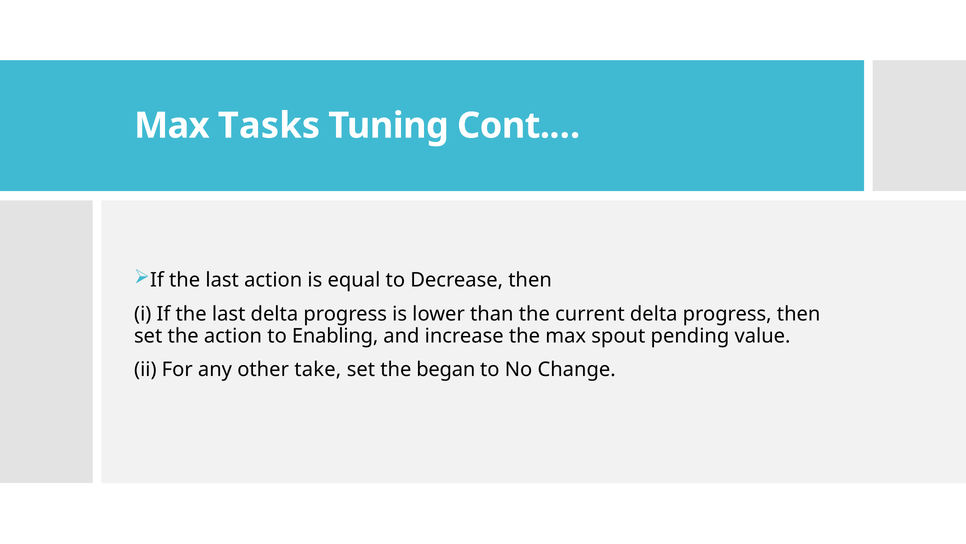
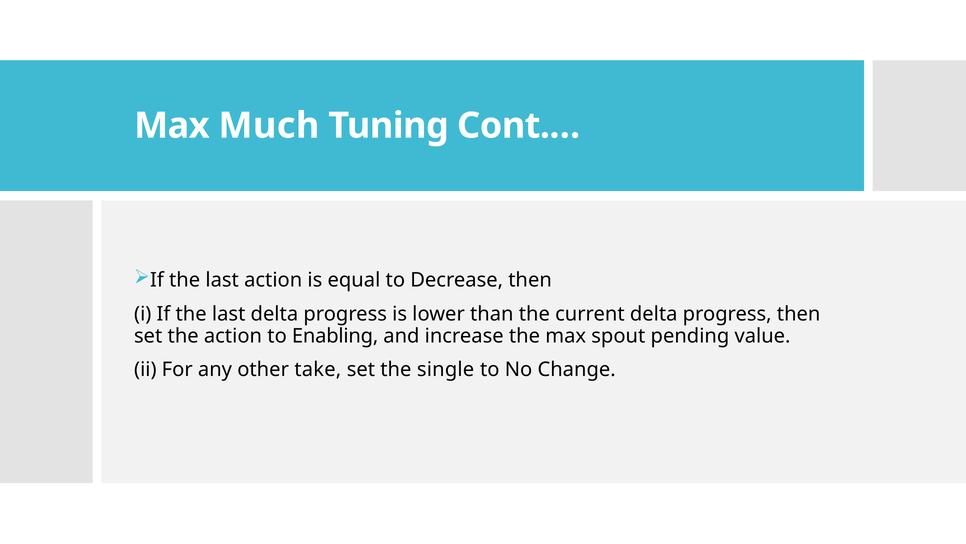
Tasks: Tasks -> Much (269, 126)
began: began -> single (446, 369)
